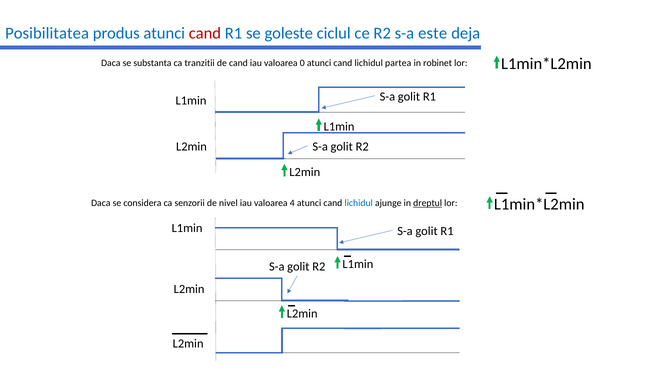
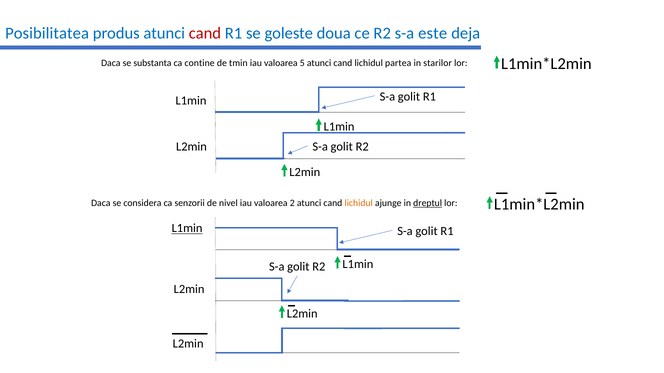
ciclul: ciclul -> doua (334, 33)
tranzitii: tranzitii -> contine (200, 63)
de cand: cand -> tmin (238, 63)
0: 0 -> 5 (302, 63)
robinet: robinet -> starilor (438, 63)
4: 4 -> 2 (292, 203)
lichidul colour: blue -> orange (359, 203)
L1min underline: none -> present (187, 229)
